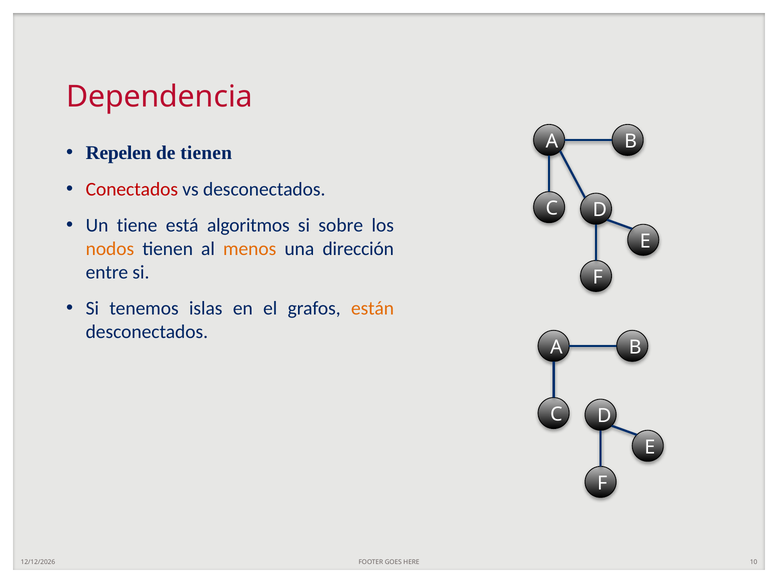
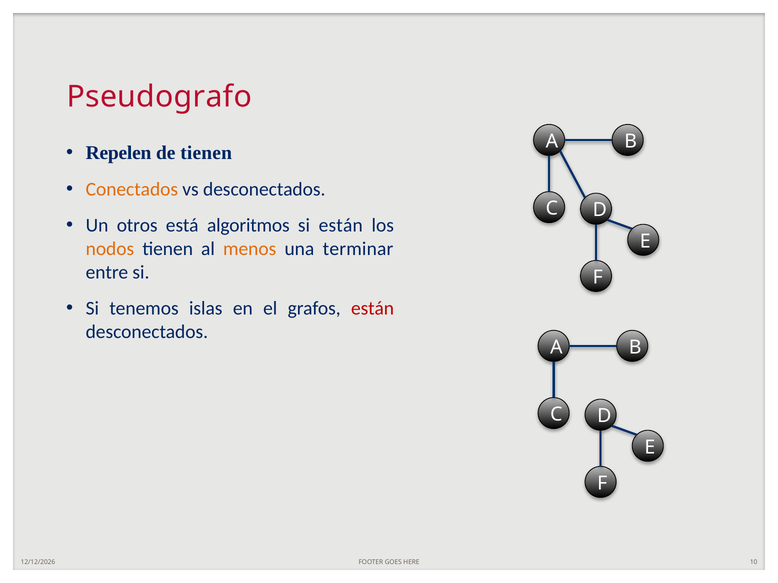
Dependencia: Dependencia -> Pseudografo (159, 97)
Conectados colour: red -> orange (132, 189)
tiene: tiene -> otros (137, 226)
si sobre: sobre -> están (341, 226)
dirección: dirección -> terminar (358, 249)
están colour: orange -> red (373, 309)
